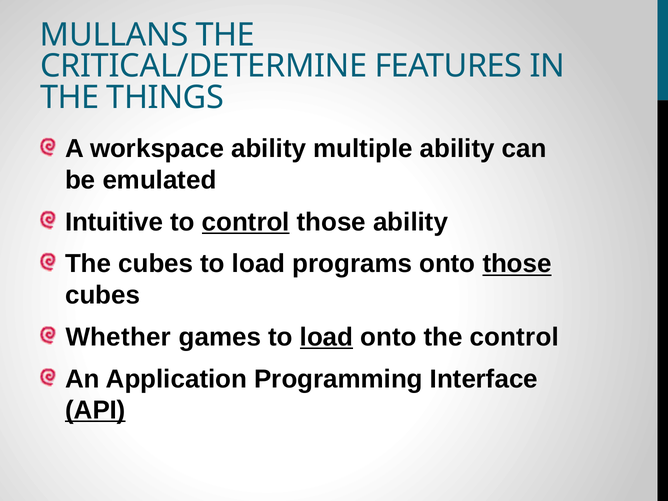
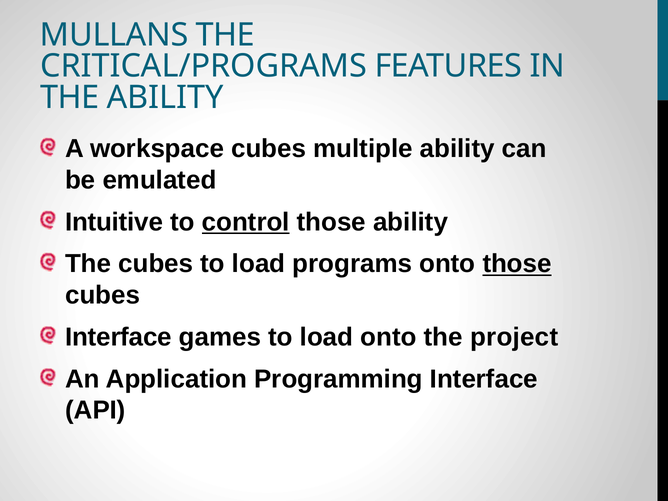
CRITICAL/DETERMINE: CRITICAL/DETERMINE -> CRITICAL/PROGRAMS (204, 66)
THE THINGS: THINGS -> ABILITY (165, 97)
workspace ability: ability -> cubes (269, 149)
Whether: Whether -> Interface (119, 337)
load underline: present -> none (327, 337)
the control: control -> project (514, 337)
API underline: present -> none (95, 410)
